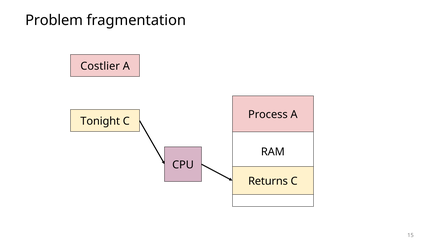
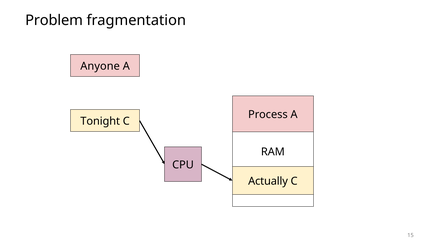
Costlier: Costlier -> Anyone (100, 66)
Returns: Returns -> Actually (268, 181)
